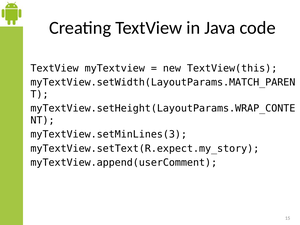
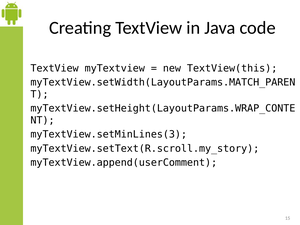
myTextView.setText(R.expect.my_story: myTextView.setText(R.expect.my_story -> myTextView.setText(R.scroll.my_story (145, 149)
